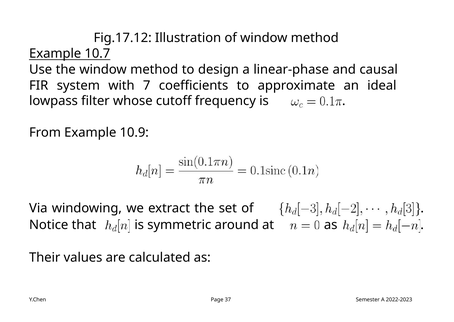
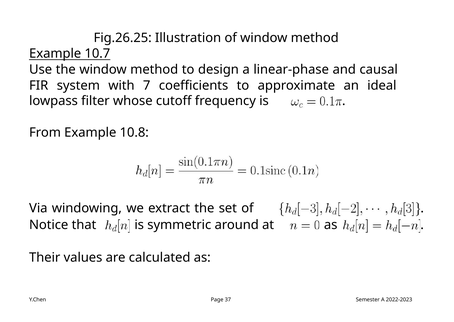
Fig.17.12: Fig.17.12 -> Fig.26.25 (123, 38)
10.9: 10.9 -> 10.8 (134, 132)
